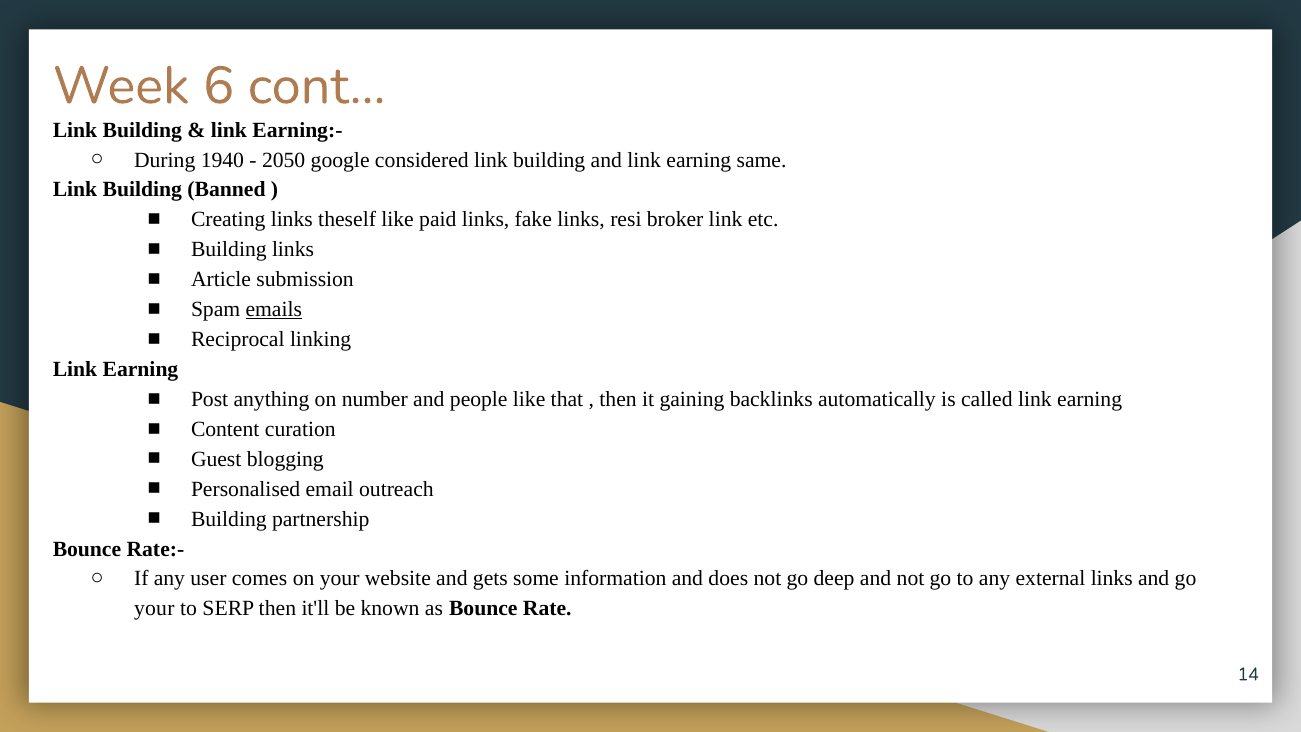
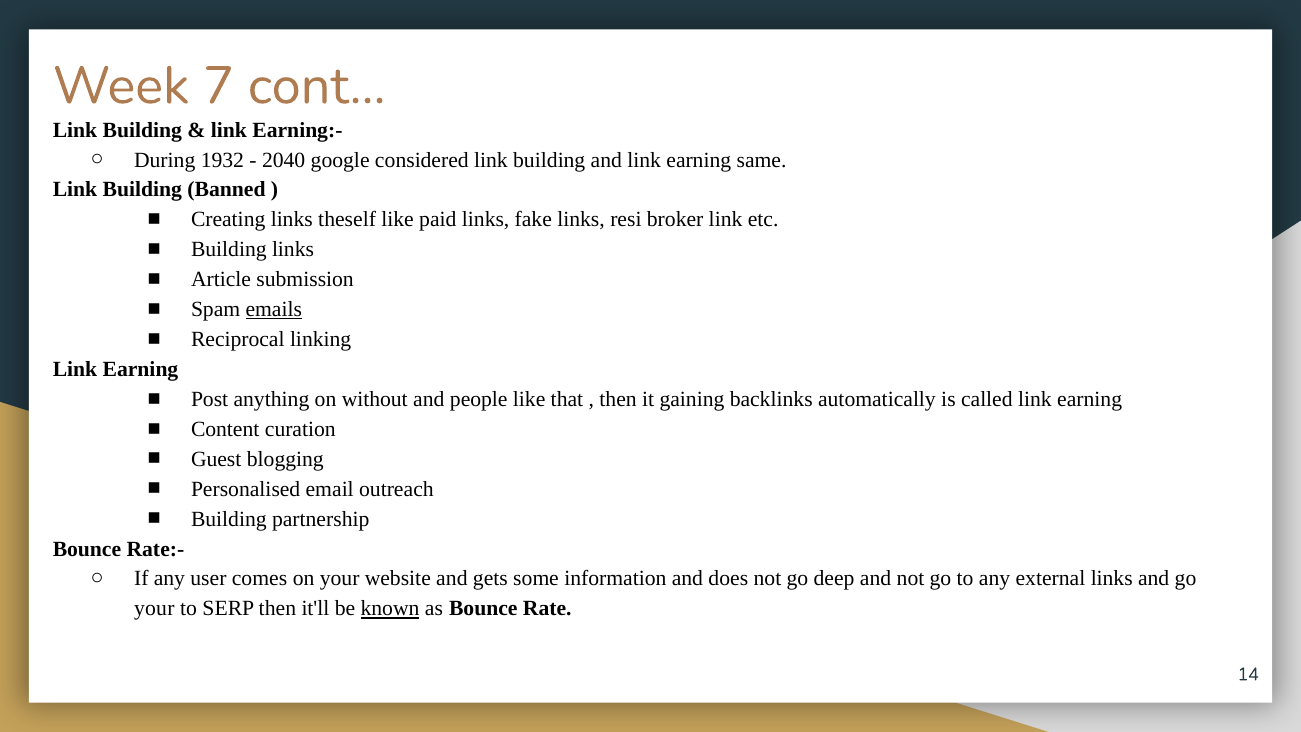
6: 6 -> 7 (219, 86)
1940: 1940 -> 1932 (222, 160)
2050: 2050 -> 2040 (284, 160)
number: number -> without (375, 399)
known underline: none -> present (390, 609)
